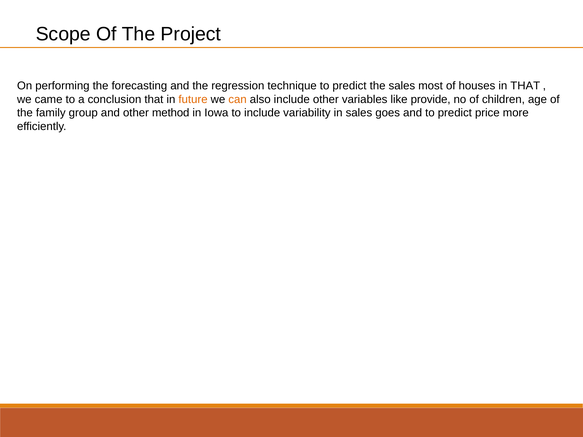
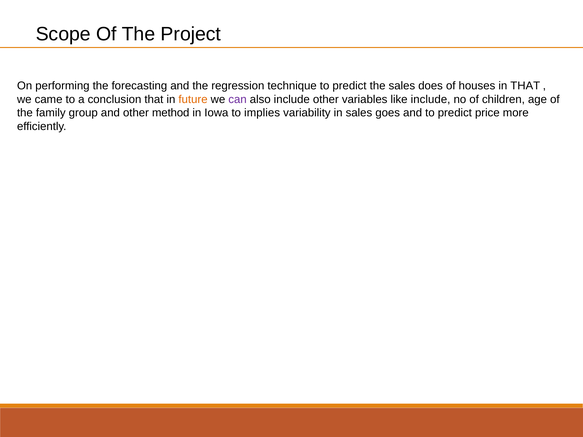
most: most -> does (431, 86)
can colour: orange -> purple (238, 99)
like provide: provide -> include (431, 99)
to include: include -> implies (262, 113)
